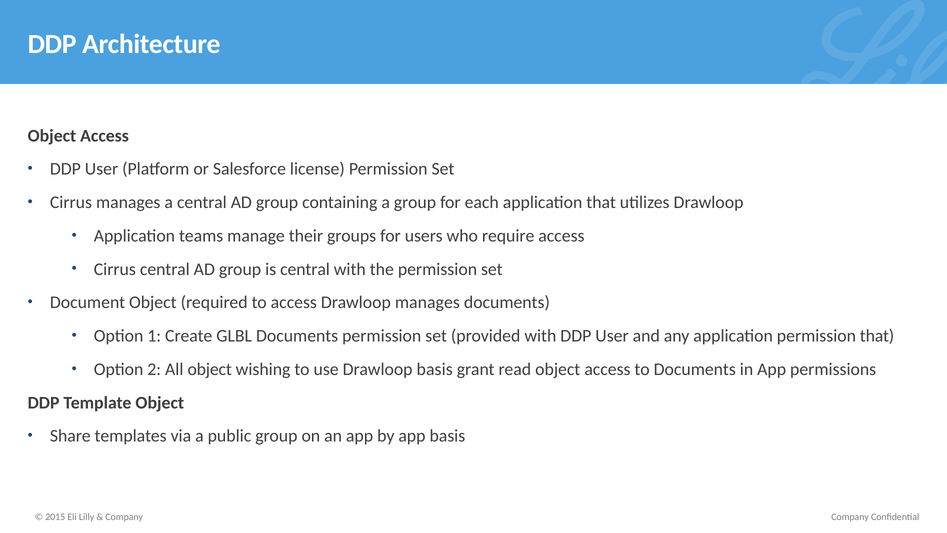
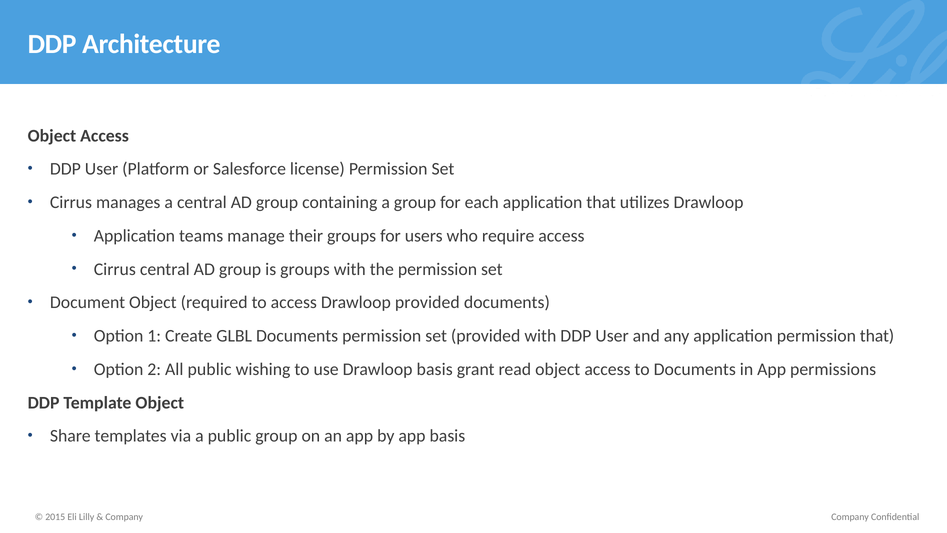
is central: central -> groups (305, 269)
Drawloop manages: manages -> provided (427, 302)
All object: object -> public (210, 369)
